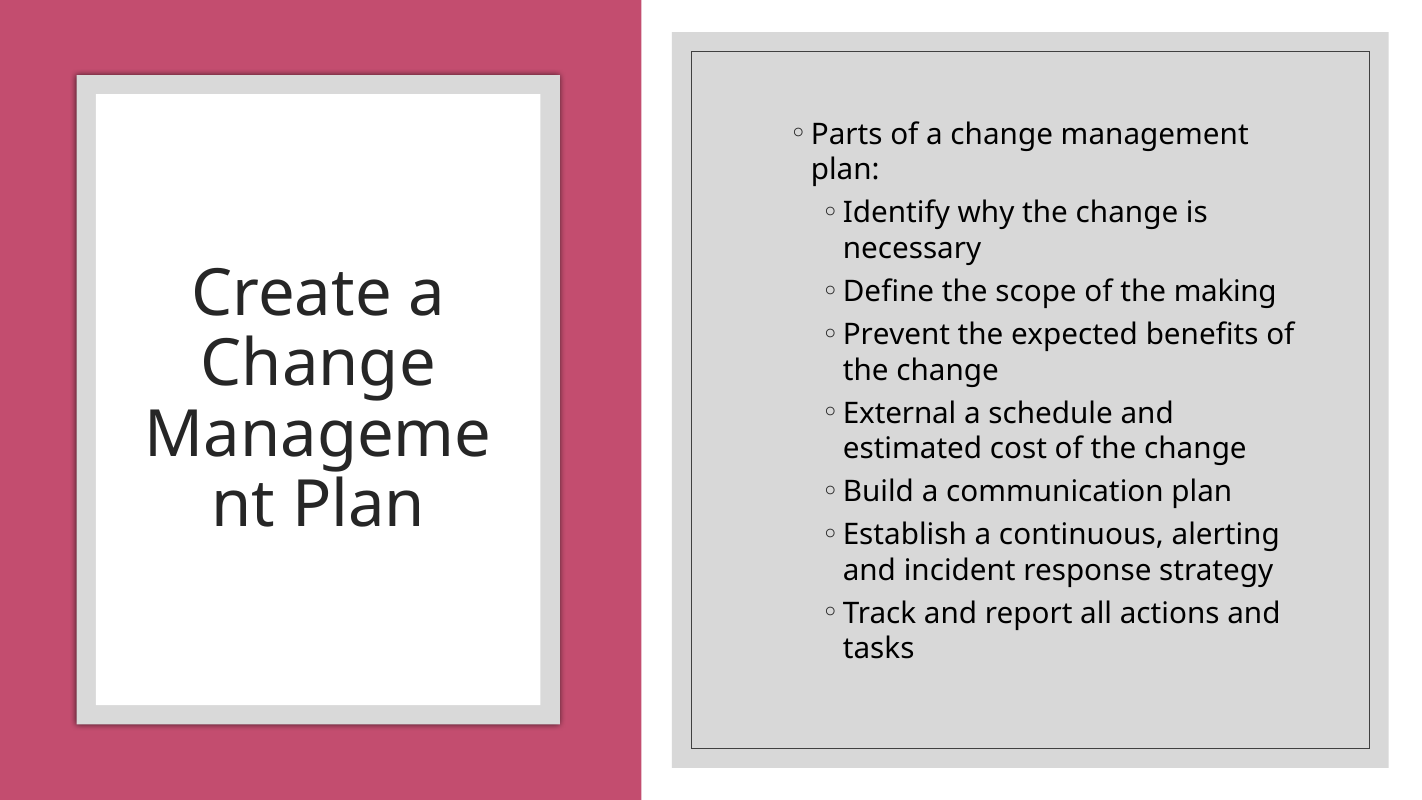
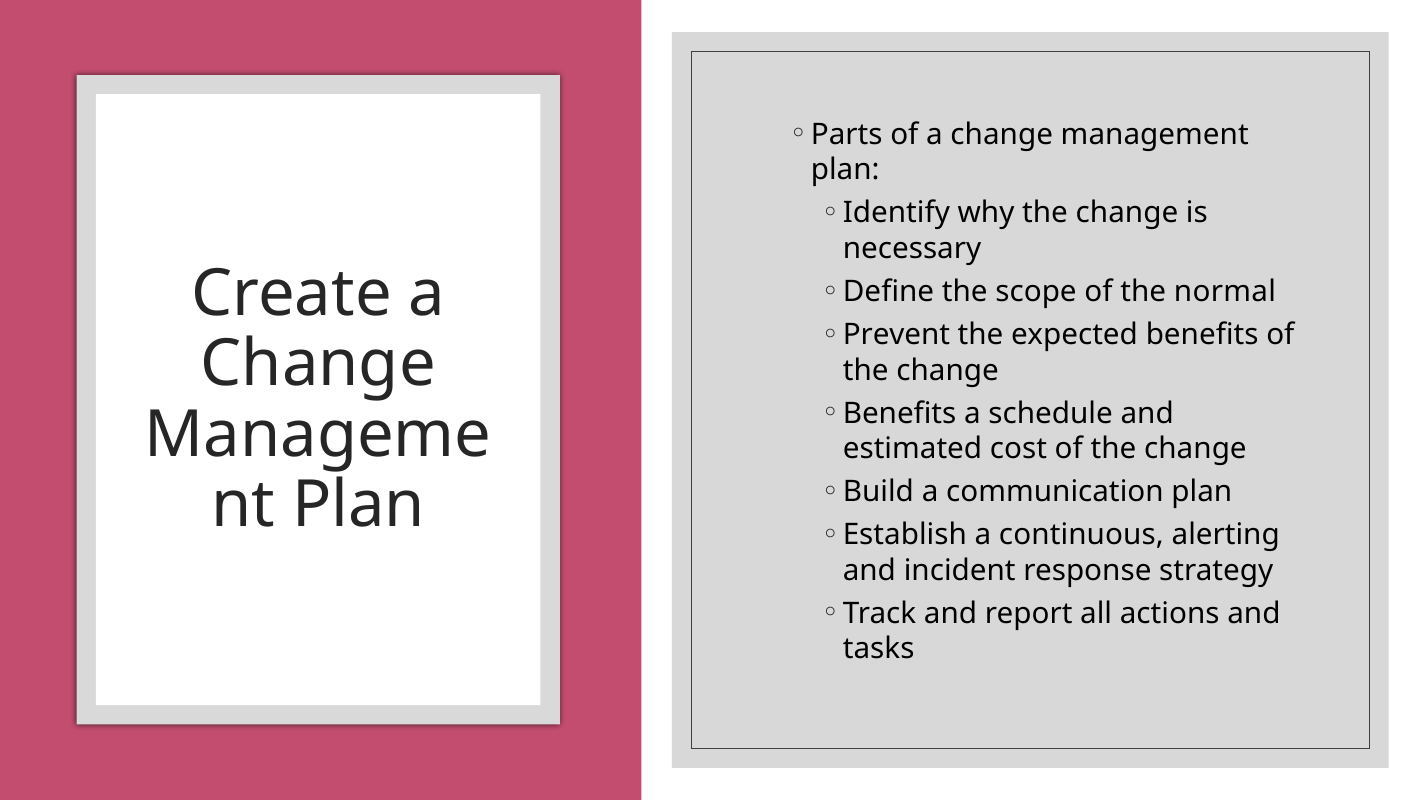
making: making -> normal (1225, 292)
External: External -> Benefits (900, 413)
